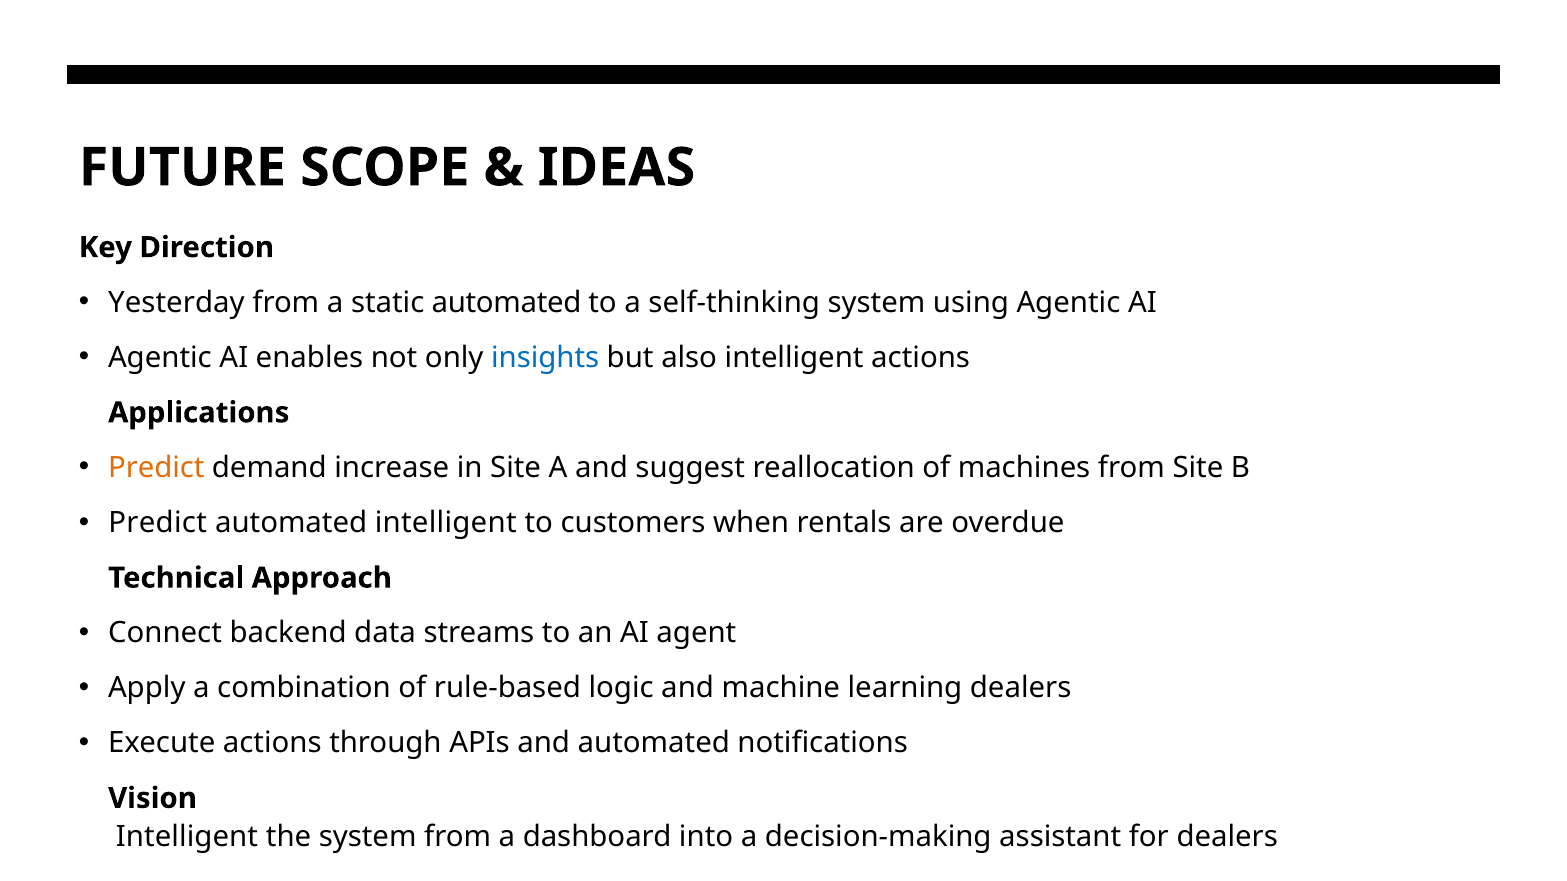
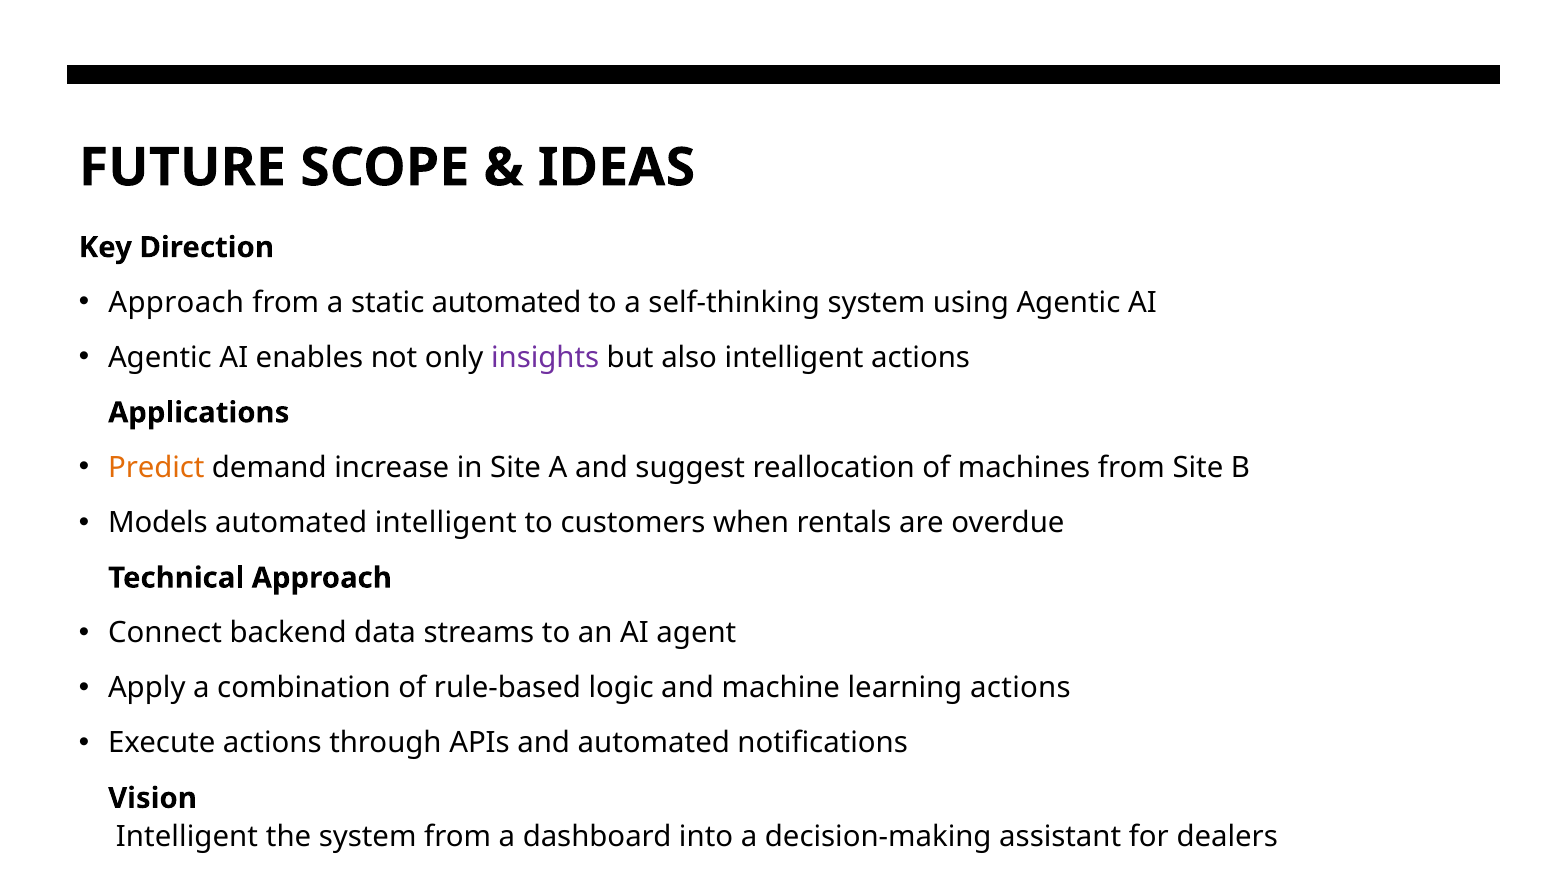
Yesterday: Yesterday -> Approach (176, 303)
insights colour: blue -> purple (545, 358)
Predict: Predict -> Models (158, 523)
learning dealers: dealers -> actions (1020, 688)
